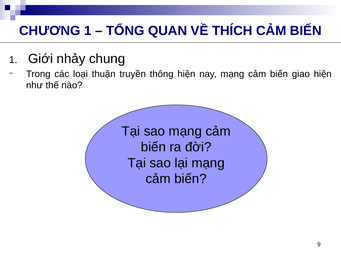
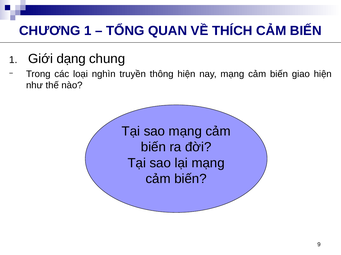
nhảy: nhảy -> dạng (71, 59)
thuận: thuận -> nghìn (104, 74)
